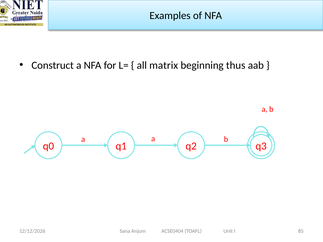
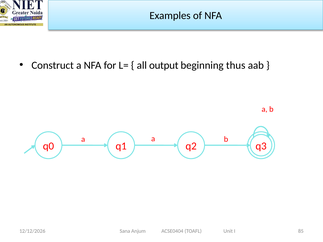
matrix: matrix -> output (164, 65)
